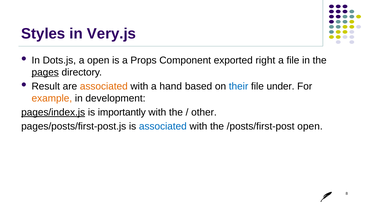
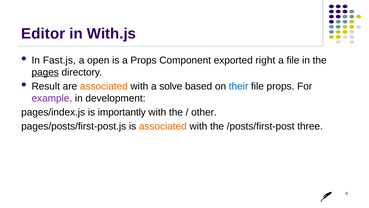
Styles: Styles -> Editor (43, 34)
Very.js: Very.js -> With.js (111, 34)
Dots.js: Dots.js -> Fast.js (59, 60)
hand: hand -> solve (171, 86)
file under: under -> props (280, 86)
example colour: orange -> purple (52, 98)
pages/index.js underline: present -> none (53, 112)
associated colour: blue -> orange (163, 126)
/posts/first-post open: open -> three (310, 126)
